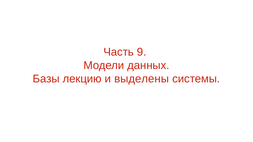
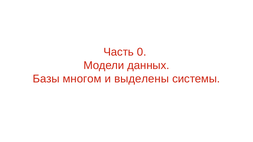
9: 9 -> 0 (142, 52)
лекцию: лекцию -> многом (82, 79)
